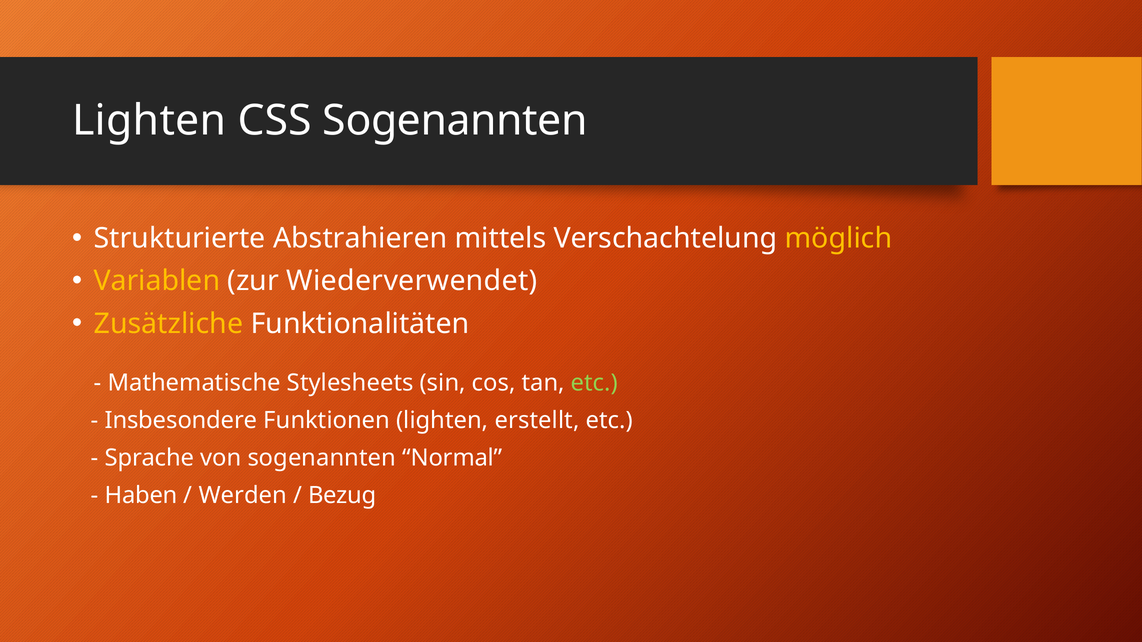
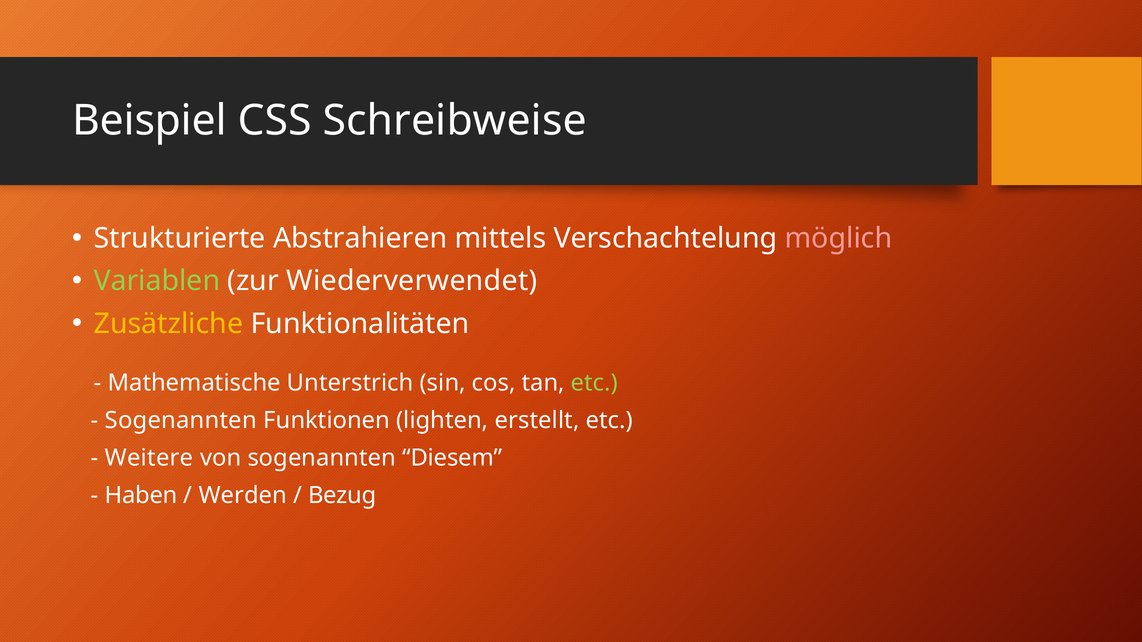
Lighten: Lighten -> Beispiel (150, 121)
CSS Sogenannten: Sogenannten -> Schreibweise (455, 121)
möglich colour: yellow -> pink (838, 238)
Variablen colour: yellow -> light green (157, 281)
Stylesheets: Stylesheets -> Unterstrich (350, 383)
Insbesondere: Insbesondere -> Sogenannten (181, 421)
Sprache: Sprache -> Weitere (149, 458)
Normal: Normal -> Diesem (452, 458)
